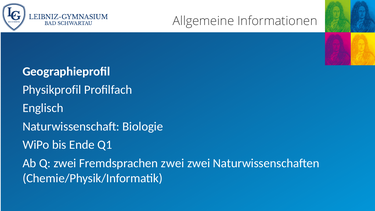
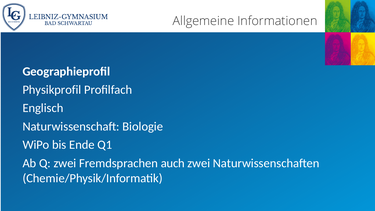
Fremdsprachen zwei: zwei -> auch (173, 163)
